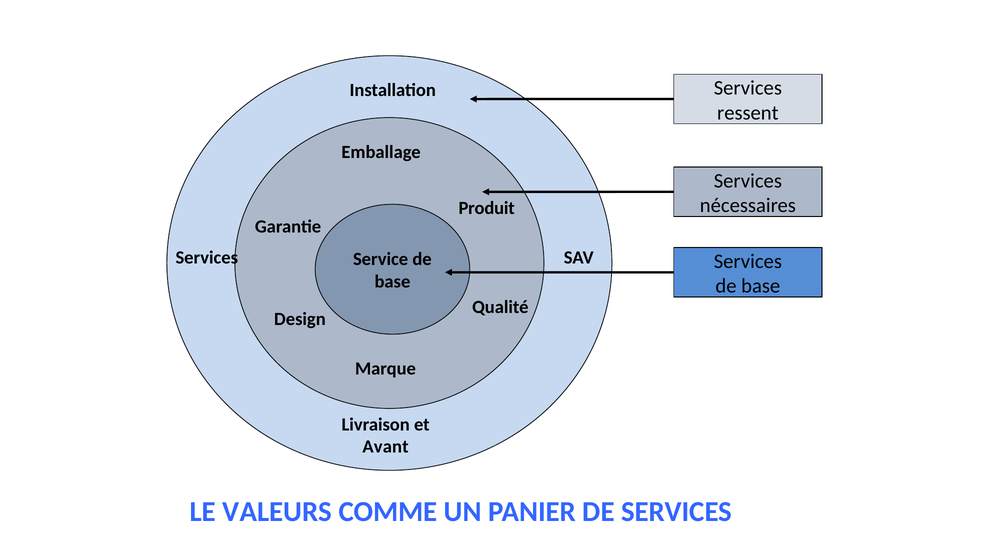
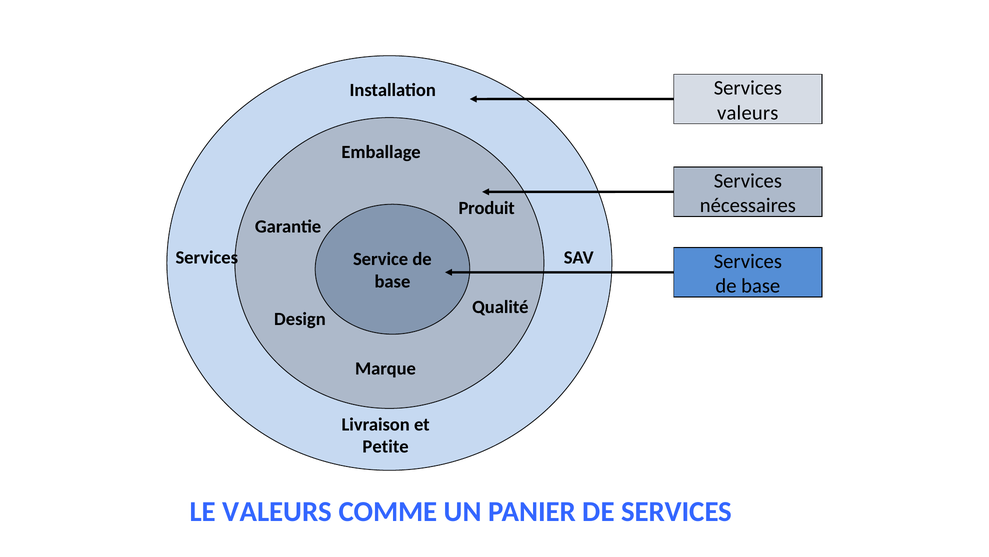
ressent: ressent -> valeurs (748, 113)
Avant: Avant -> Petite (386, 446)
